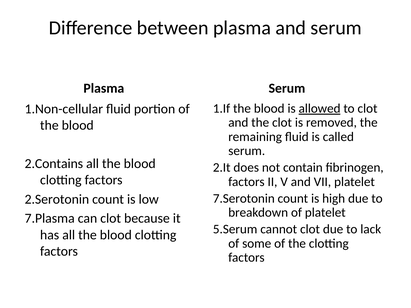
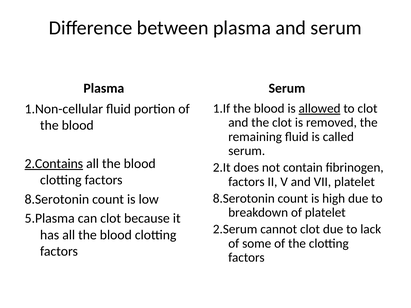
2.Contains underline: none -> present (54, 164)
7.Serotonin: 7.Serotonin -> 8.Serotonin (244, 199)
2.Serotonin: 2.Serotonin -> 8.Serotonin (57, 199)
7.Plasma: 7.Plasma -> 5.Plasma (50, 219)
5.Serum: 5.Serum -> 2.Serum (235, 229)
